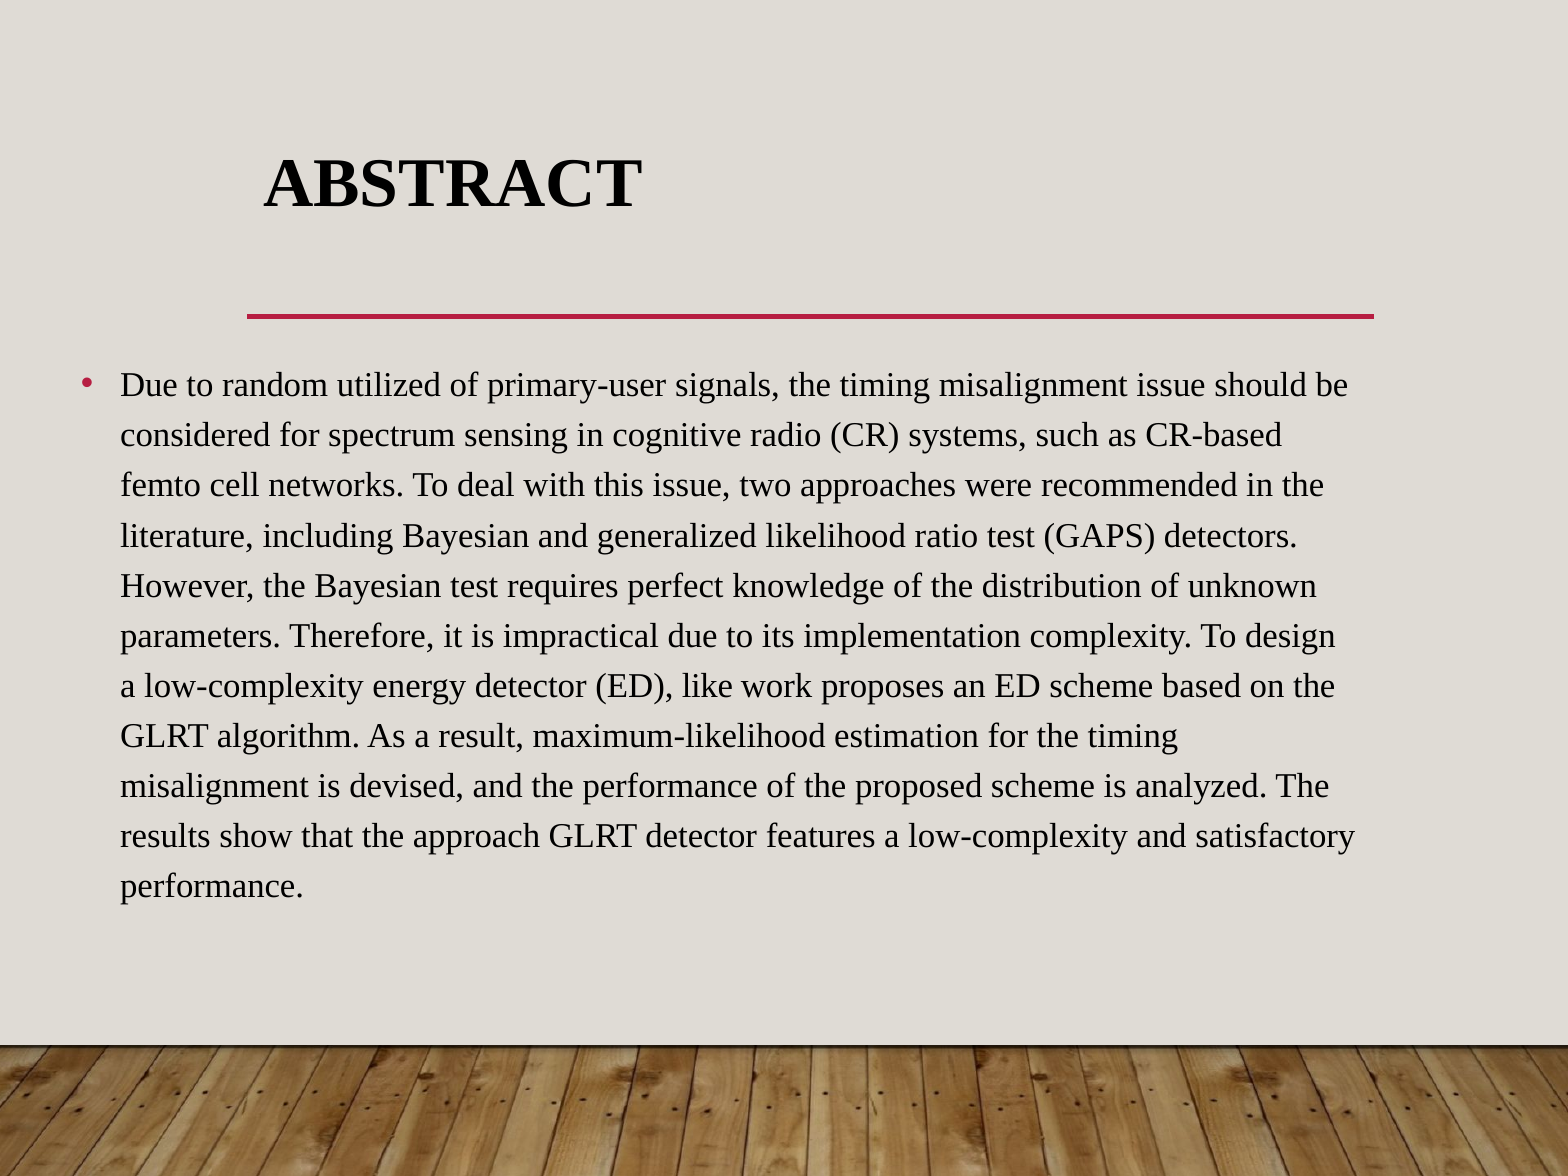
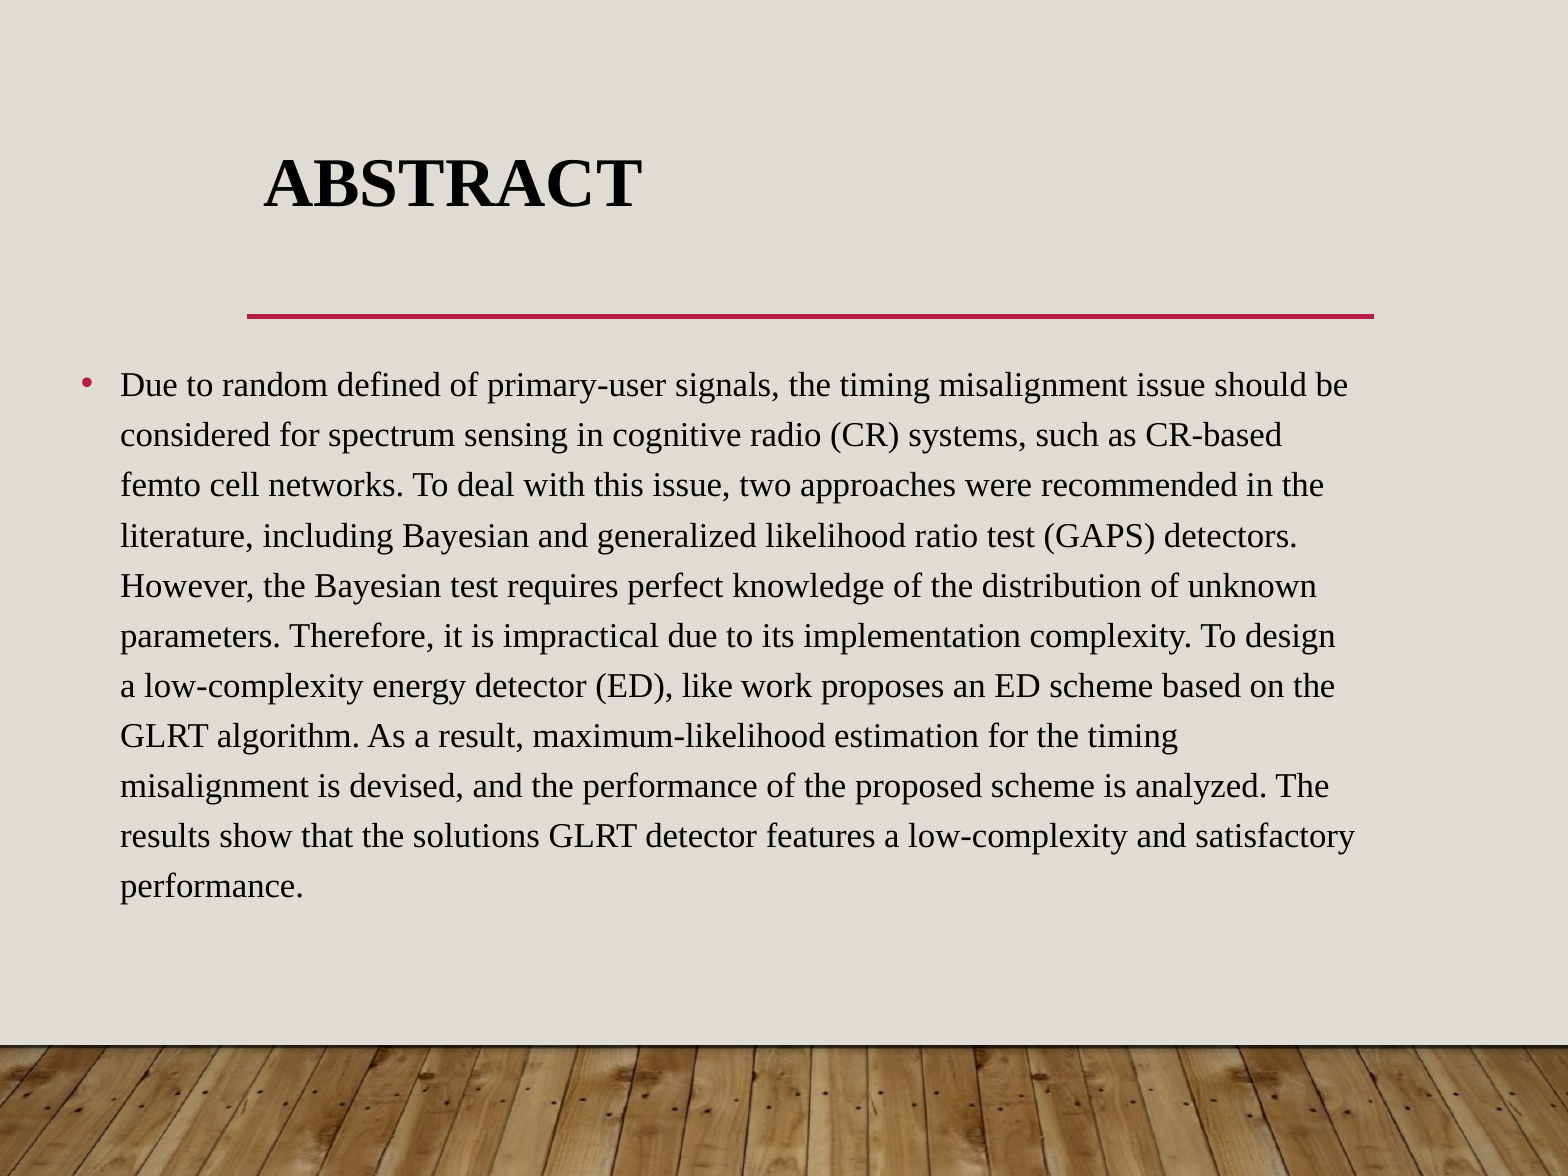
utilized: utilized -> defined (389, 385)
approach: approach -> solutions (476, 836)
